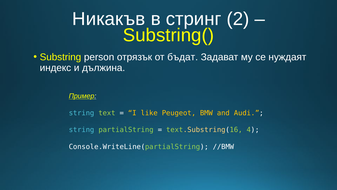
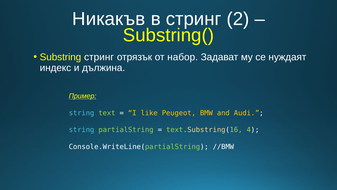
Substring person: person -> стринг (99, 57)
бъдат: бъдат -> набор (183, 57)
